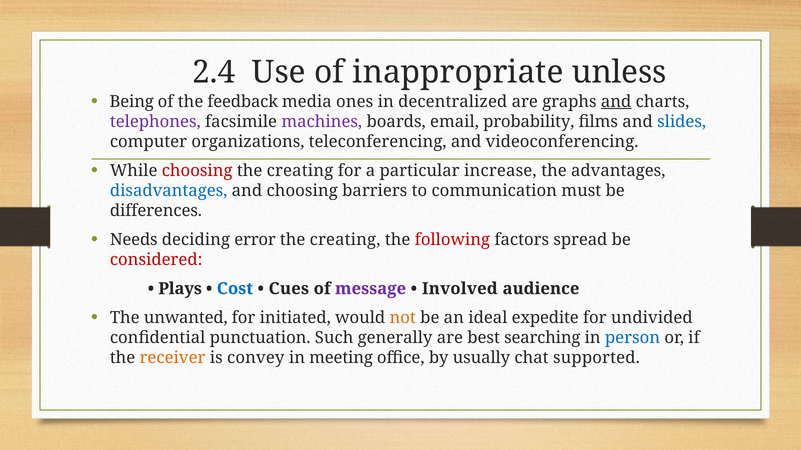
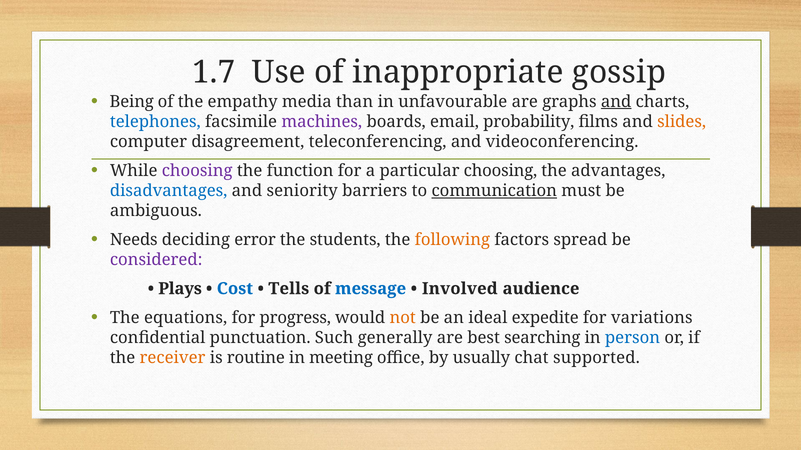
2.4: 2.4 -> 1.7 (214, 72)
unless: unless -> gossip (619, 72)
feedback: feedback -> empathy (243, 102)
ones: ones -> than (355, 102)
decentralized: decentralized -> unfavourable (453, 102)
telephones colour: purple -> blue (155, 122)
slides colour: blue -> orange (682, 122)
organizations: organizations -> disagreement (248, 142)
choosing colour: red -> purple (197, 171)
creating: creating -> function (300, 171)
particular increase: increase -> choosing (501, 171)
and choosing: choosing -> seniority (302, 191)
communication underline: none -> present (494, 191)
differences: differences -> ambiguous (156, 211)
creating: creating -> students (345, 240)
following colour: red -> orange (452, 240)
considered colour: red -> purple (156, 260)
Cues: Cues -> Tells (289, 289)
message colour: purple -> blue (371, 289)
unwanted: unwanted -> equations (186, 318)
initiated: initiated -> progress (295, 318)
undivided: undivided -> variations (652, 318)
convey: convey -> routine (256, 358)
